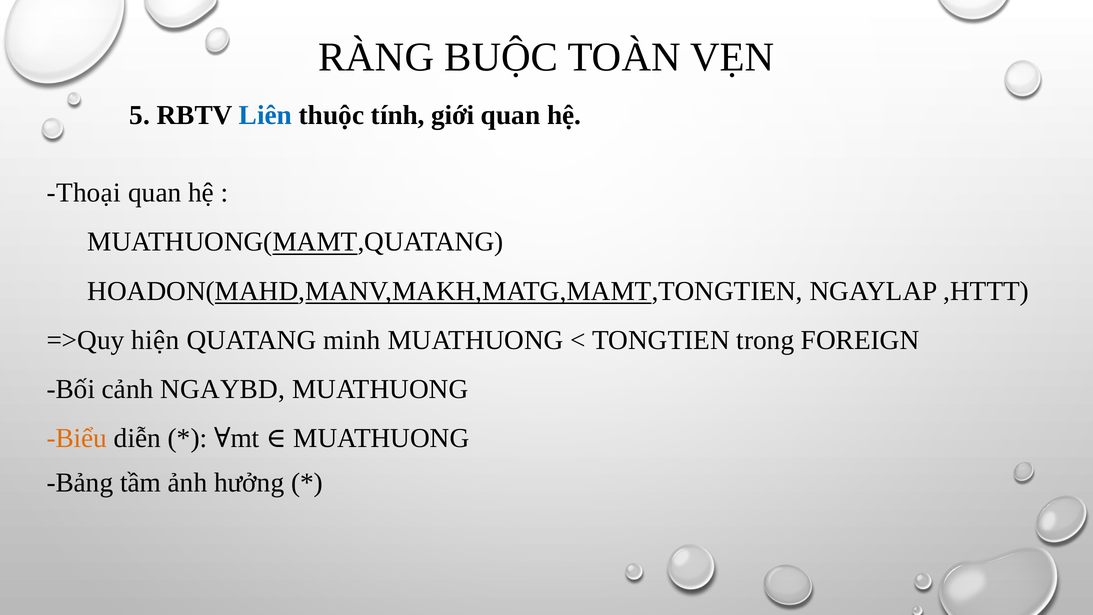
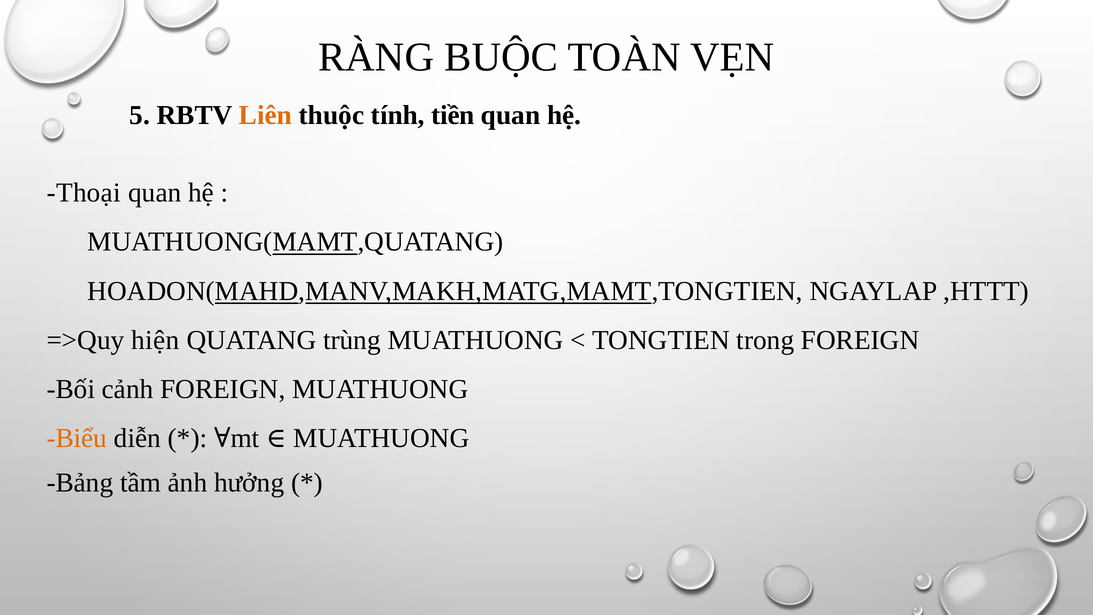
Liên colour: blue -> orange (265, 115)
giới: giới -> tiền (453, 115)
minh: minh -> trùng (352, 340)
cảnh NGAYBD: NGAYBD -> FOREIGN (223, 389)
